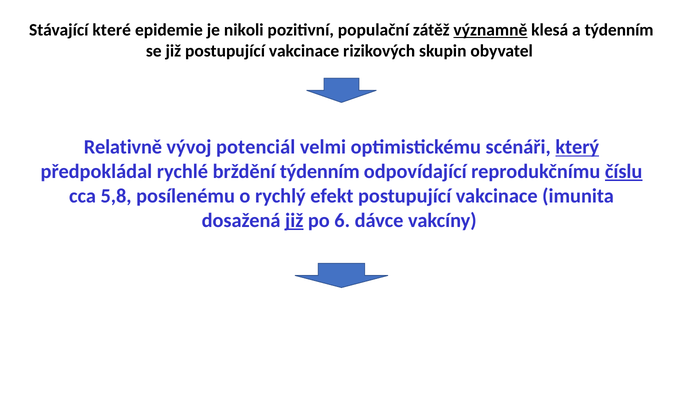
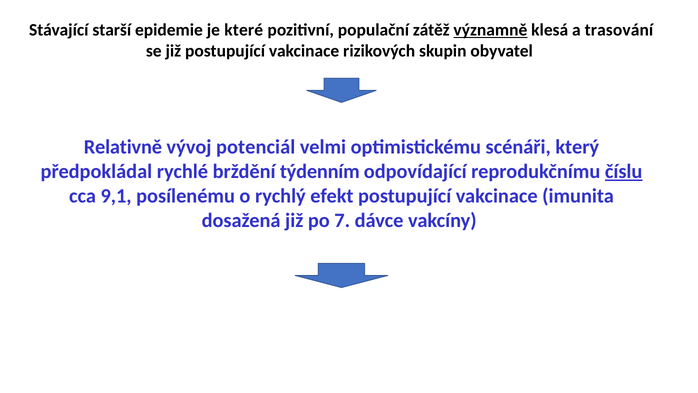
které: které -> starší (112, 30)
nikoli: nikoli -> které (244, 30)
a týdenním: týdenním -> trasování (619, 30)
který underline: present -> none (577, 147)
5,8: 5,8 -> 9,1 (116, 196)
již underline: present -> none (294, 220)
6: 6 -> 7 (342, 220)
